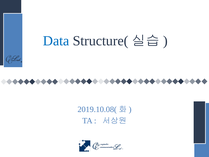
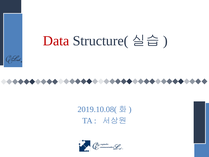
Data colour: blue -> red (56, 41)
